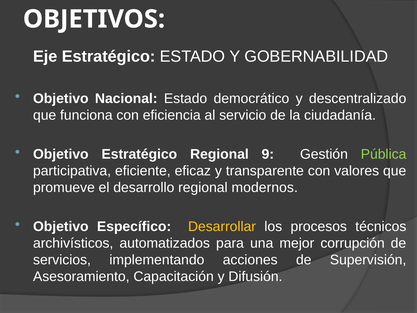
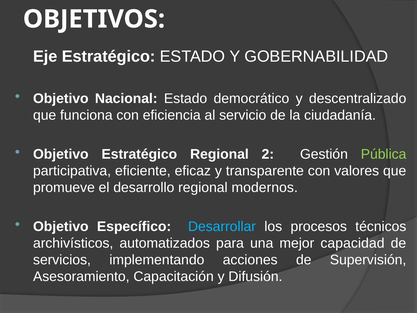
9: 9 -> 2 (268, 154)
Desarrollar colour: yellow -> light blue (222, 226)
corrupción: corrupción -> capacidad (352, 243)
